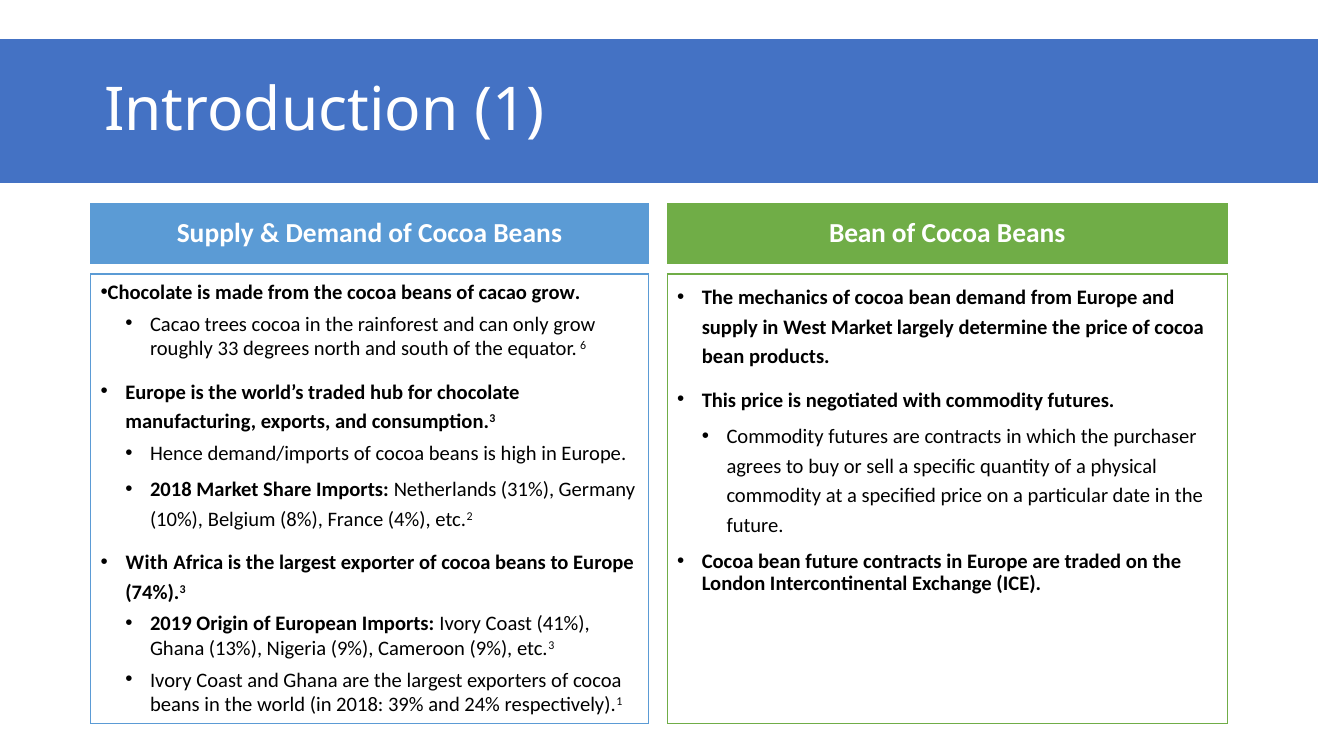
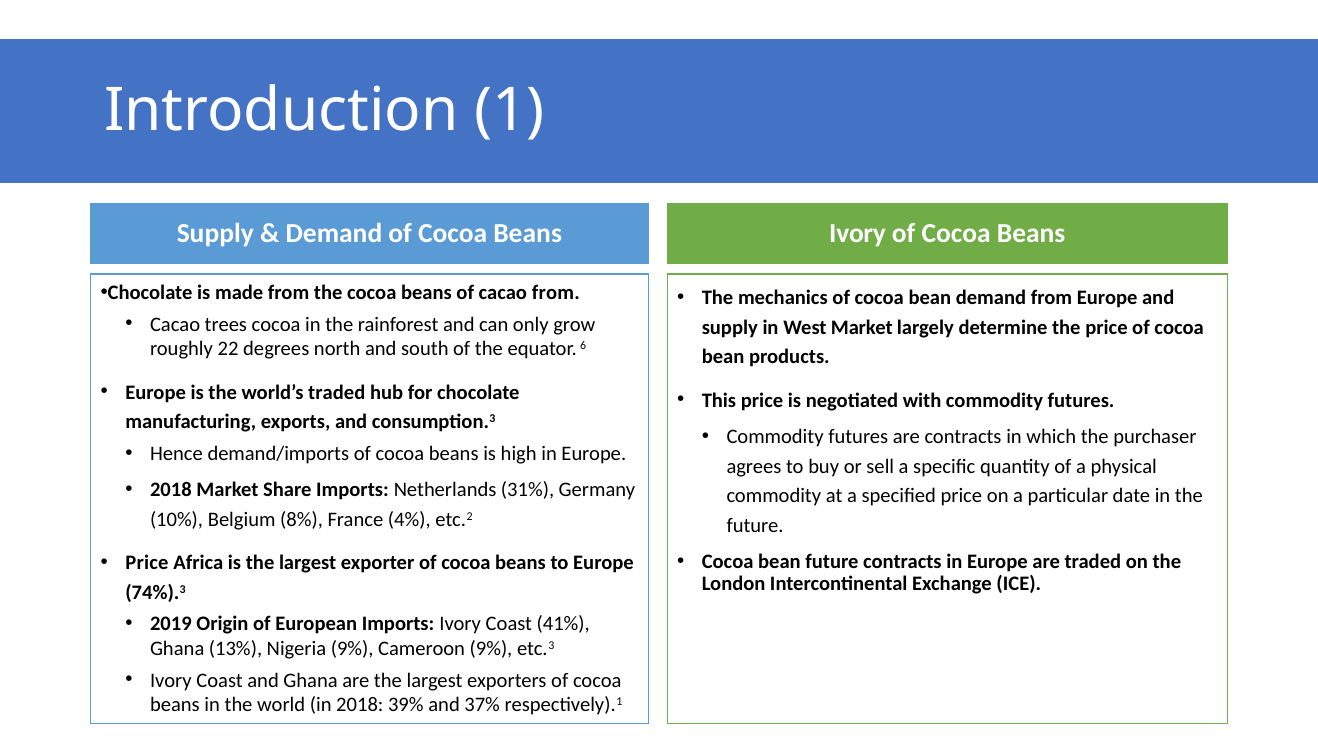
Bean: Bean -> Ivory (858, 234)
cacao grow: grow -> from (556, 293)
33: 33 -> 22 (228, 349)
With: With -> Price (147, 563)
24%: 24% -> 37% (482, 705)
